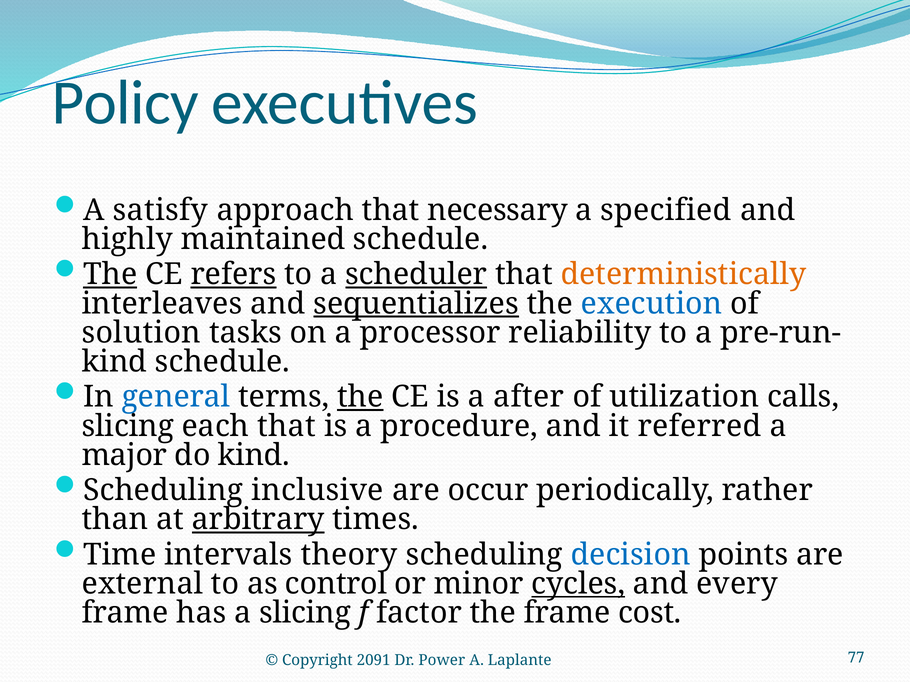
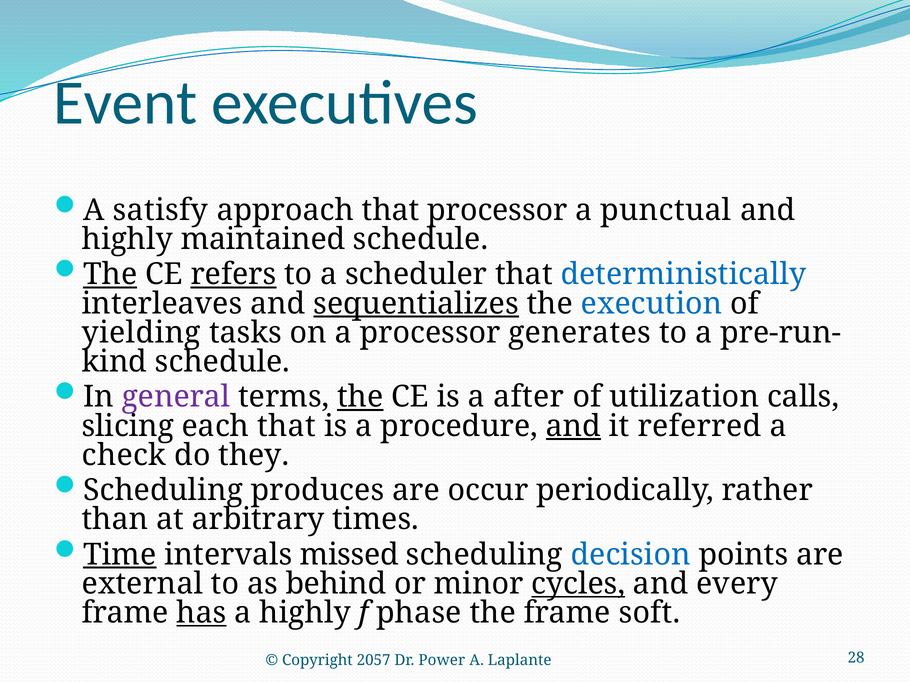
Policy: Policy -> Event (125, 103)
that necessary: necessary -> processor (497, 210)
specified: specified -> punctual (666, 210)
scheduler underline: present -> none (416, 275)
deterministically colour: orange -> blue (683, 275)
solution: solution -> yielding (141, 333)
reliability: reliability -> generates (580, 333)
general colour: blue -> purple (176, 397)
and underline: none -> present (573, 426)
major: major -> check (124, 455)
do kind: kind -> they (254, 455)
inclusive: inclusive -> produces (318, 491)
arbitrary underline: present -> none (258, 520)
Time underline: none -> present (120, 555)
theory: theory -> missed (349, 555)
control: control -> behind (336, 584)
has underline: none -> present (201, 613)
a slicing: slicing -> highly (305, 613)
factor: factor -> phase (419, 613)
cost: cost -> soft (650, 613)
2091: 2091 -> 2057 (374, 661)
77: 77 -> 28 (856, 658)
